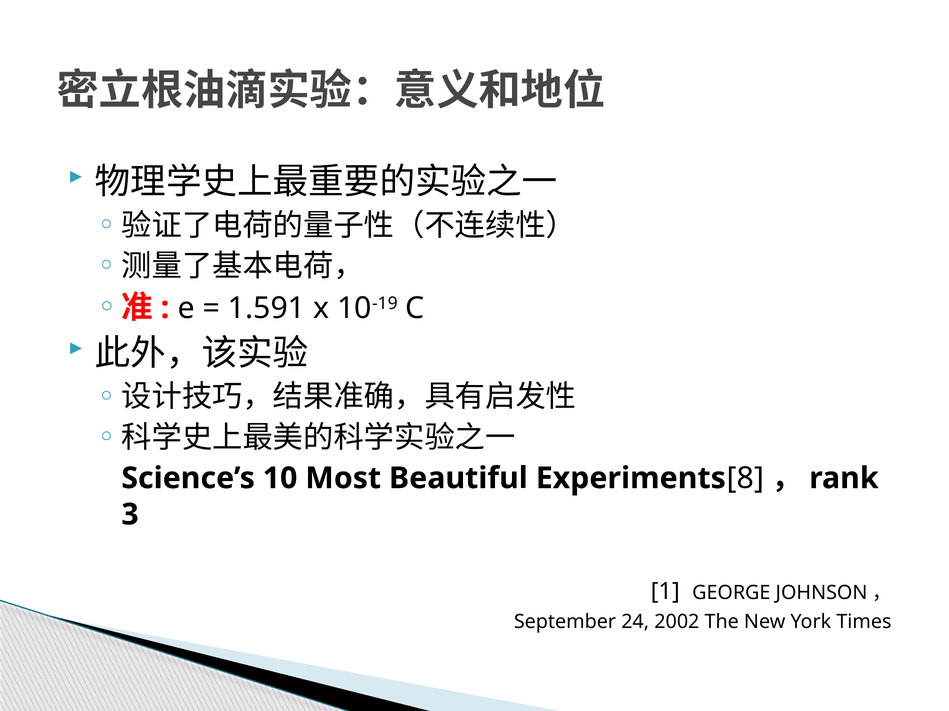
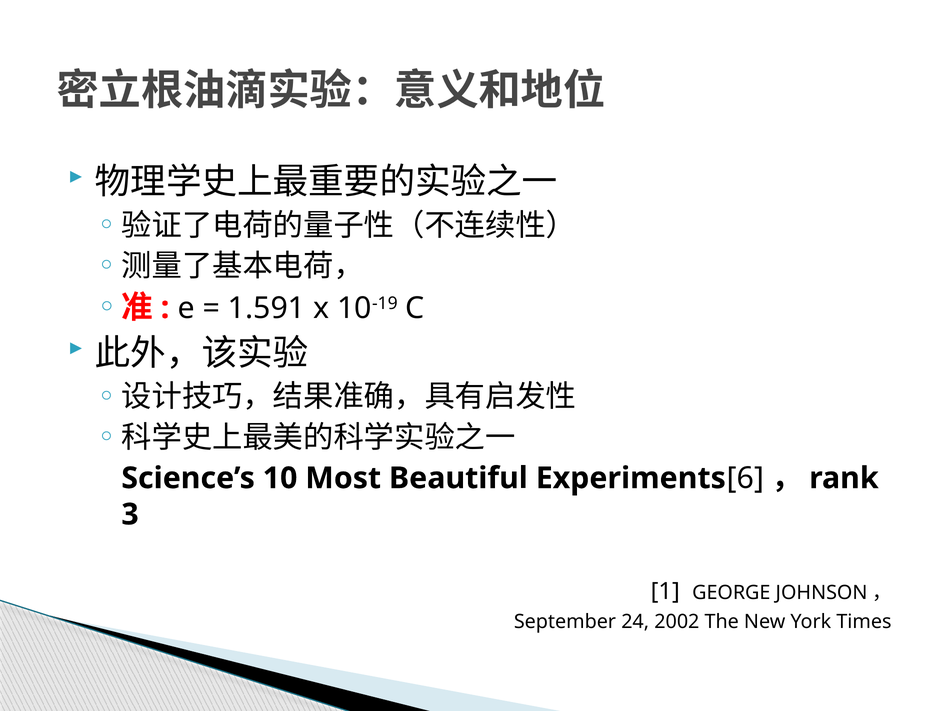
8: 8 -> 6 (746, 479)
